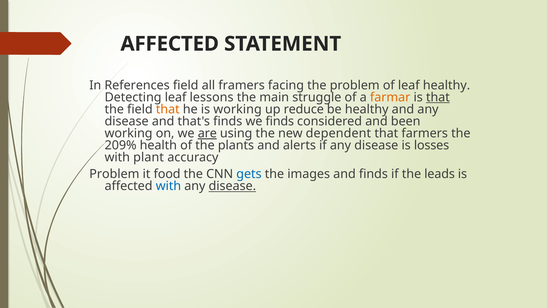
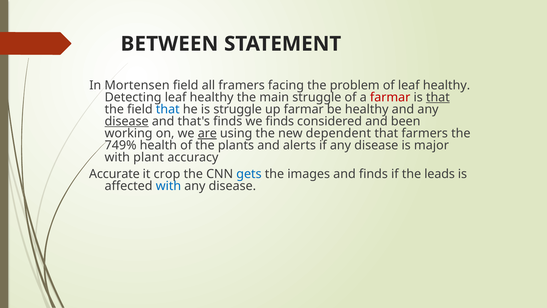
AFFECTED: AFFECTED -> BETWEEN (169, 44)
References: References -> Mortensen (137, 85)
Detecting leaf lessons: lessons -> healthy (212, 97)
farmar colour: orange -> red (390, 97)
that colour: orange -> blue (168, 109)
is working: working -> struggle (238, 109)
up reduce: reduce -> farmar (304, 109)
disease underline: none -> present (127, 121)
209%: 209% -> 749% (121, 145)
losses: losses -> major (431, 145)
Problem: Problem -> Accurate (114, 174)
food: food -> crop (167, 174)
disease underline: present -> none (232, 186)
